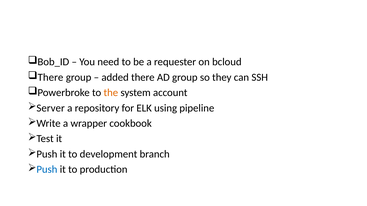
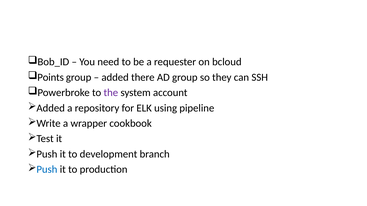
There: There -> Points (51, 77)
the colour: orange -> purple (111, 93)
Server: Server -> Added (51, 108)
